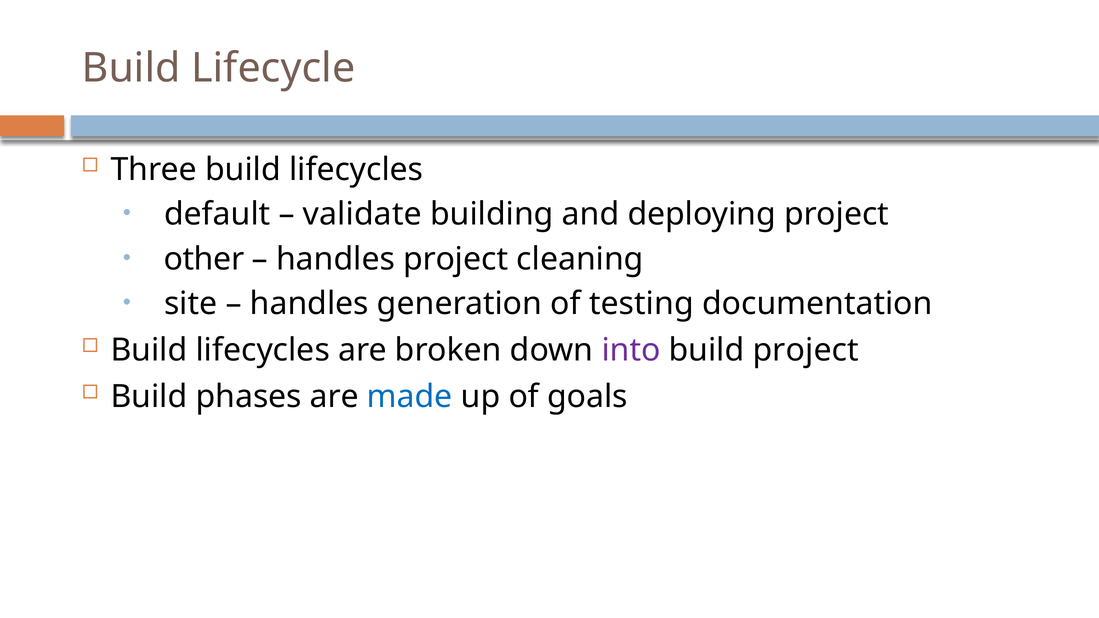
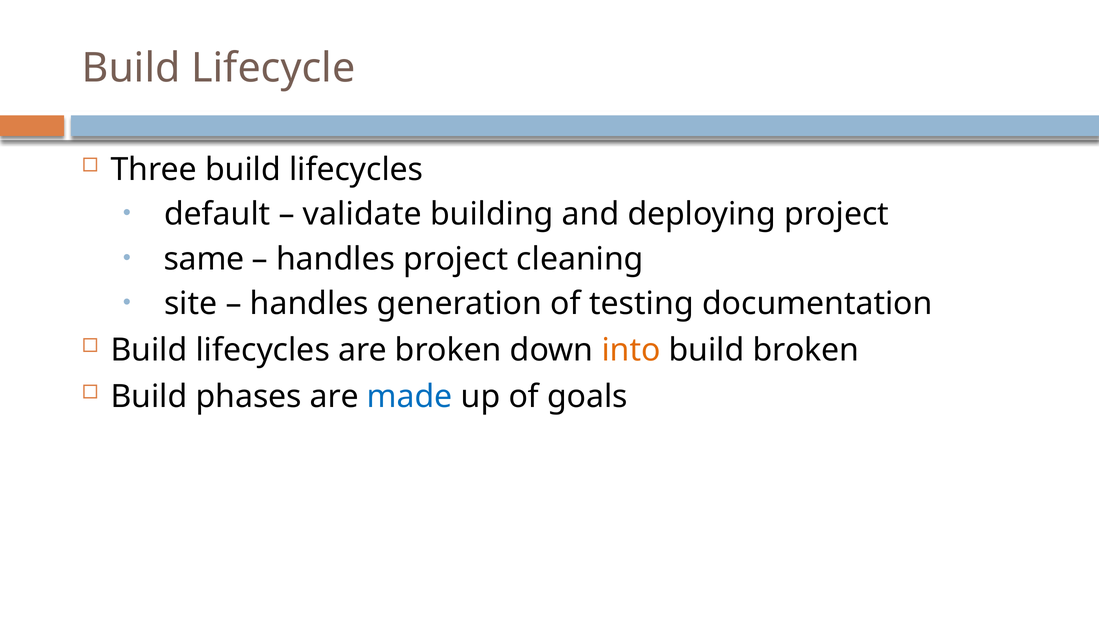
other: other -> same (204, 259)
into colour: purple -> orange (631, 350)
build project: project -> broken (806, 350)
